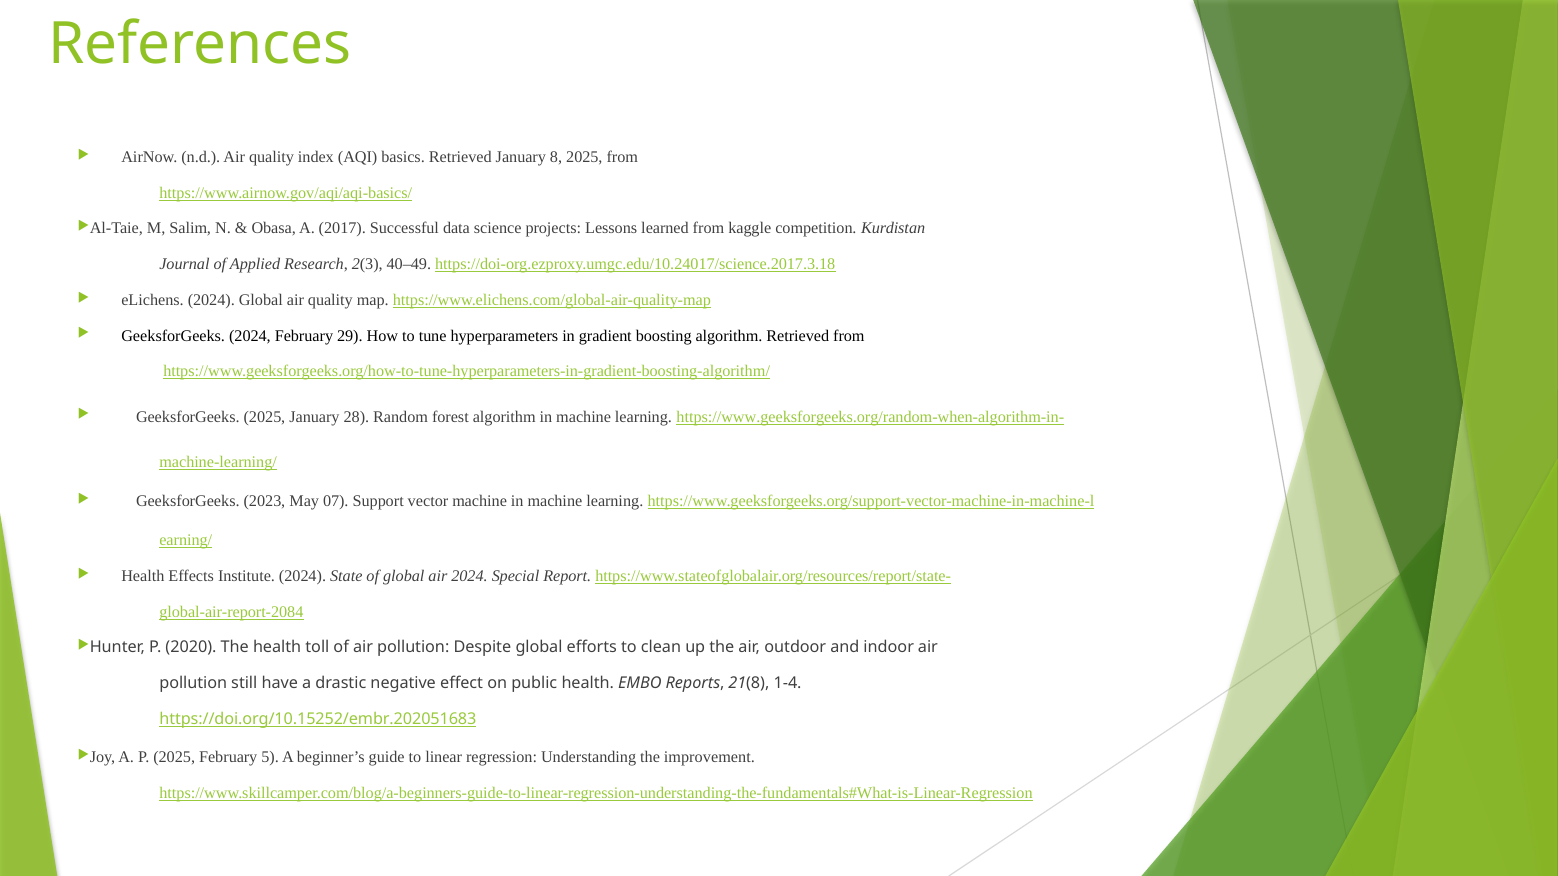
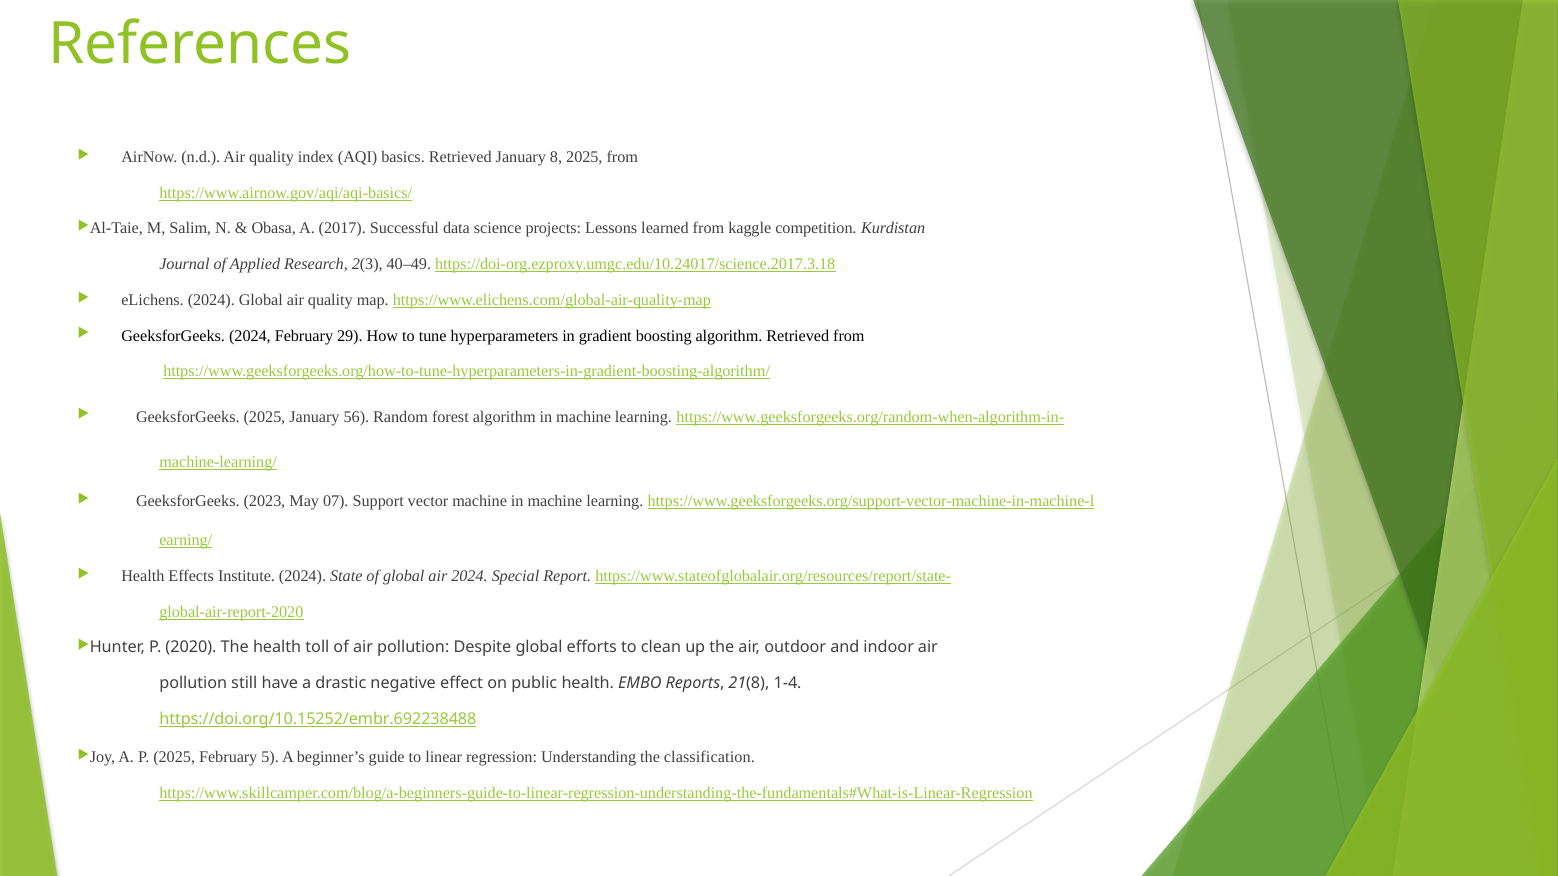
28: 28 -> 56 (356, 417)
global-air-report-2084: global-air-report-2084 -> global-air-report-2020 (231, 612)
https://doi.org/10.15252/embr.202051683: https://doi.org/10.15252/embr.202051683 -> https://doi.org/10.15252/embr.692238488 (318, 719)
improvement: improvement -> classification (709, 758)
